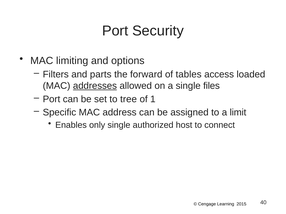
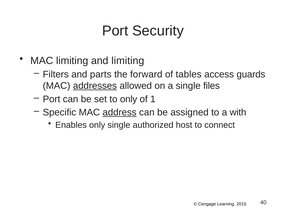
and options: options -> limiting (128, 61)
loaded: loaded -> guards (251, 75)
to tree: tree -> only (129, 99)
address underline: none -> present (120, 113)
limit: limit -> with (238, 113)
